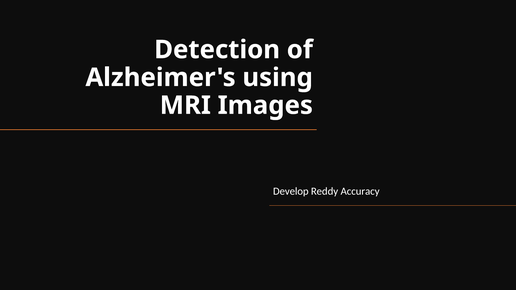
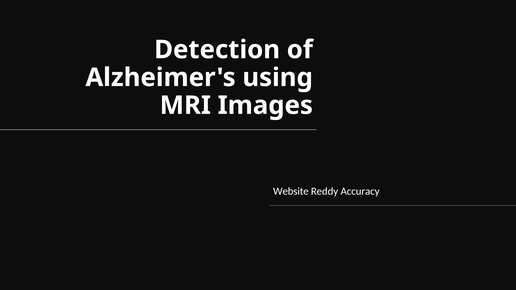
Develop: Develop -> Website (291, 191)
